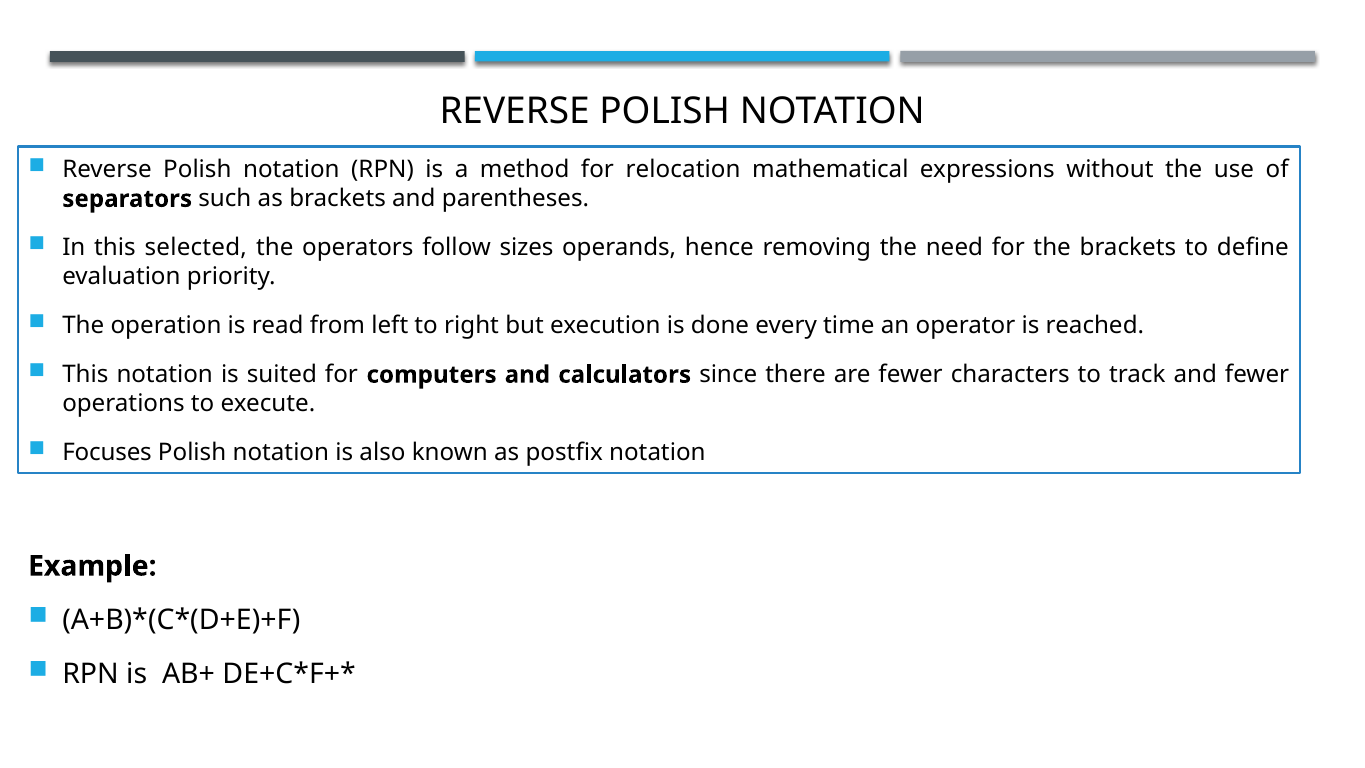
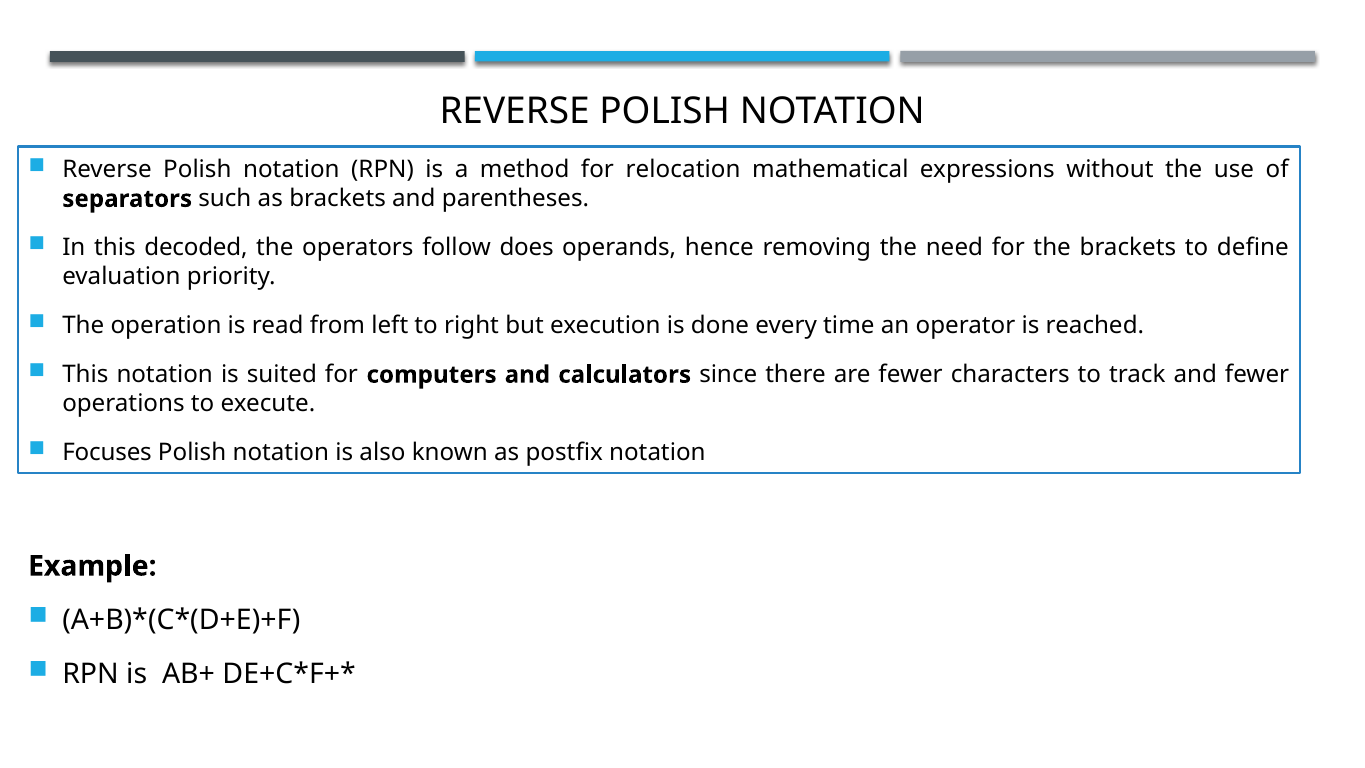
selected: selected -> decoded (196, 248)
sizes: sizes -> does (527, 248)
